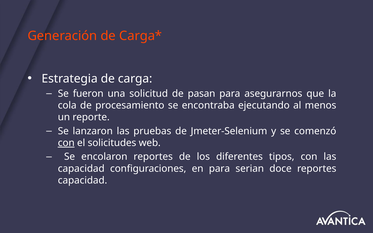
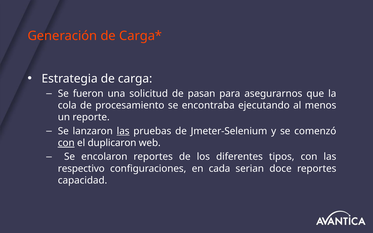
las underline: none -> present (123, 131)
solicitudes: solicitudes -> duplicaron (112, 143)
capacidad: capacidad -> respectivo (81, 169)
en para: para -> cada (219, 169)
